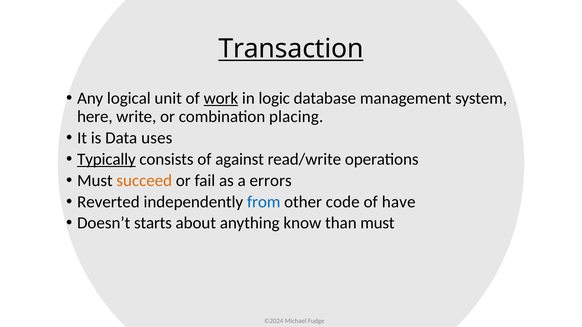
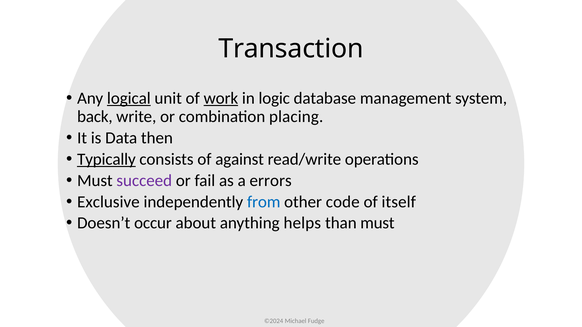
Transaction underline: present -> none (291, 49)
logical underline: none -> present (129, 98)
here: here -> back (95, 117)
uses: uses -> then (157, 138)
succeed colour: orange -> purple (144, 181)
Reverted: Reverted -> Exclusive (108, 202)
have: have -> itself (399, 202)
starts: starts -> occur (153, 223)
know: know -> helps (302, 223)
